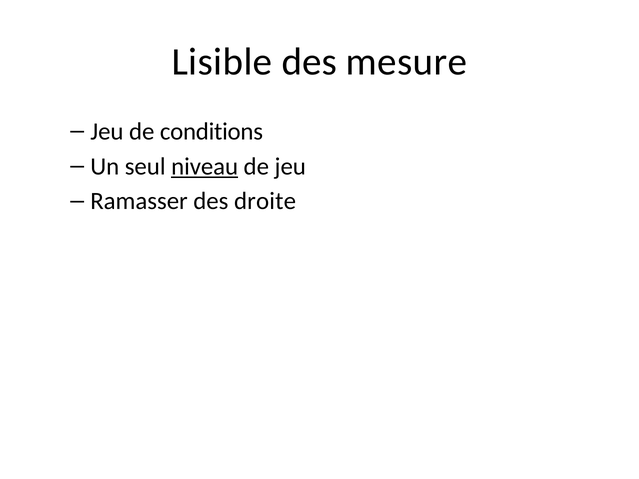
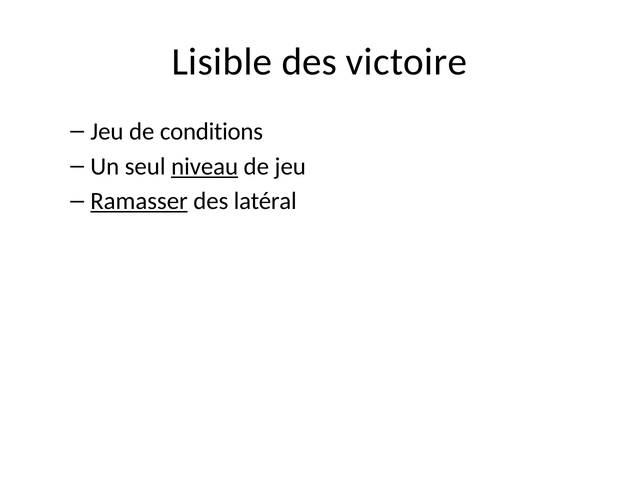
mesure: mesure -> victoire (406, 62)
Ramasser underline: none -> present (139, 201)
droite: droite -> latéral (265, 201)
